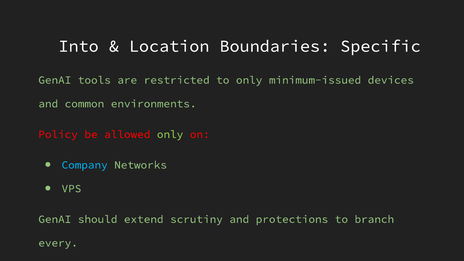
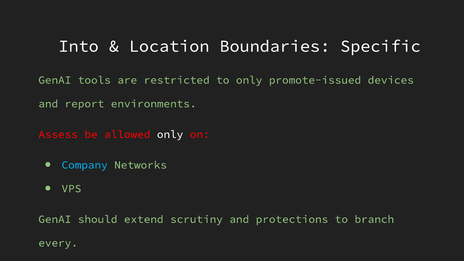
minimum-issued: minimum-issued -> promote-issued (315, 80)
common: common -> report (84, 104)
Policy: Policy -> Assess (58, 134)
only colour: light green -> white (170, 134)
